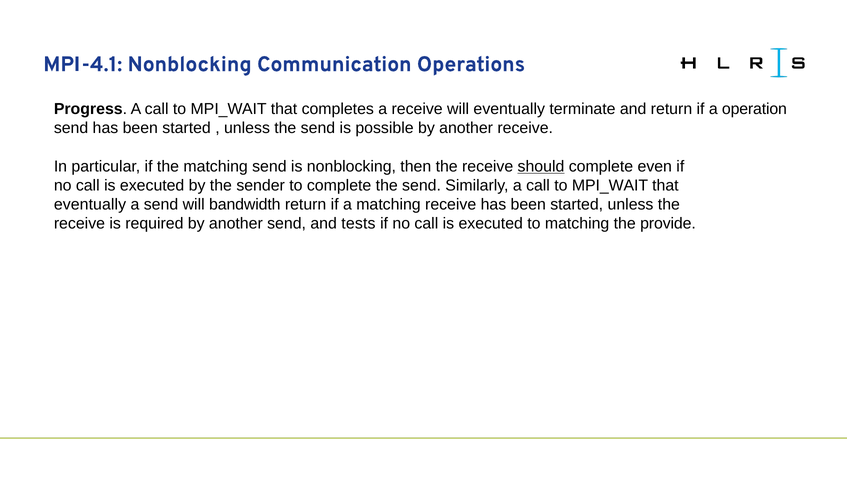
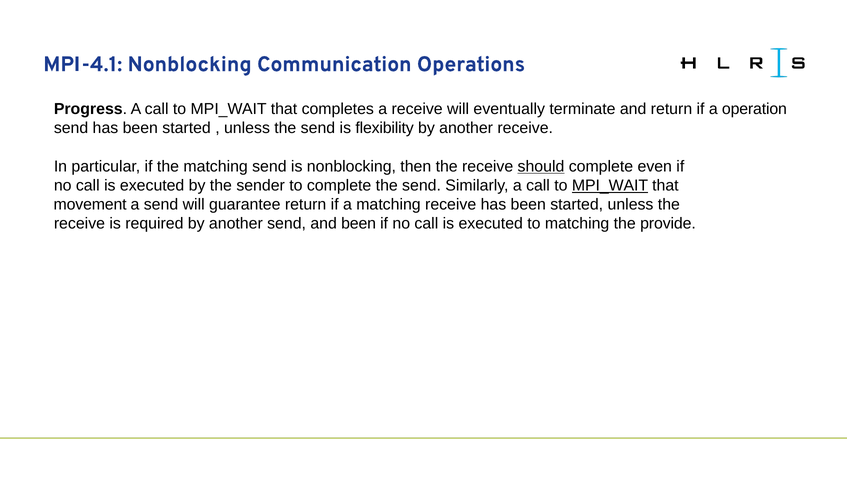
possible: possible -> flexibility (385, 128)
MPI_WAIT underline: none -> present (610, 185)
eventually: eventually -> movement (90, 204)
bandwidth: bandwidth -> guarantee (245, 204)
and tests: tests -> been (359, 223)
